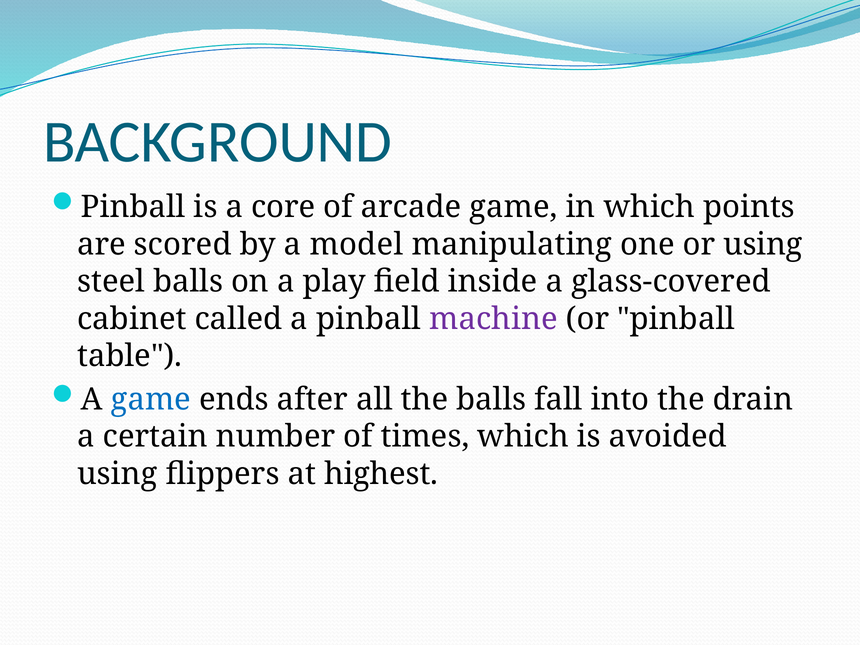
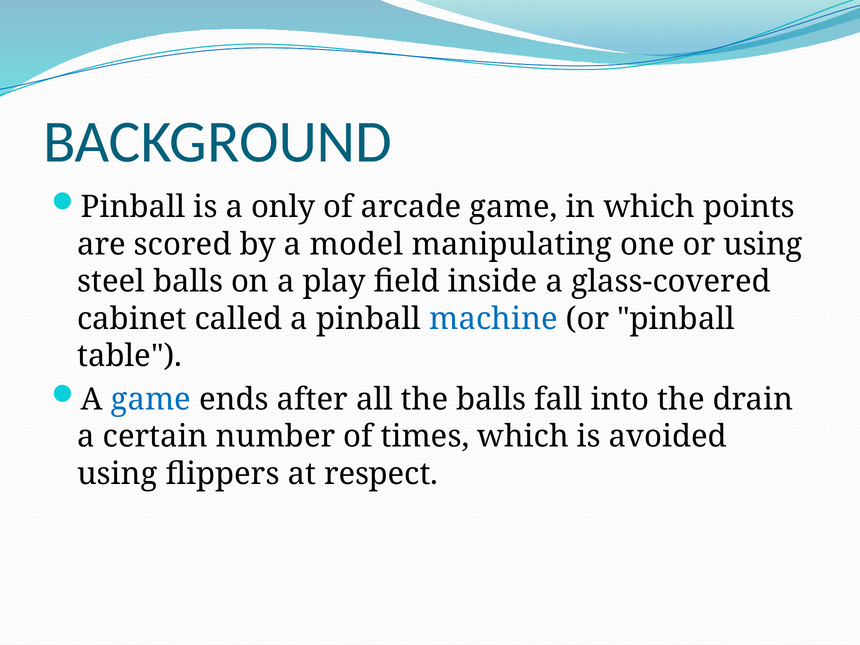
core: core -> only (283, 207)
machine colour: purple -> blue (493, 319)
highest: highest -> respect (381, 474)
